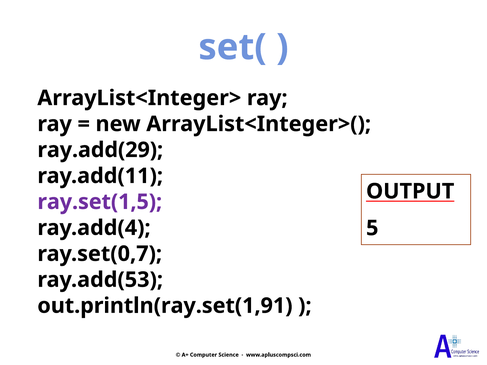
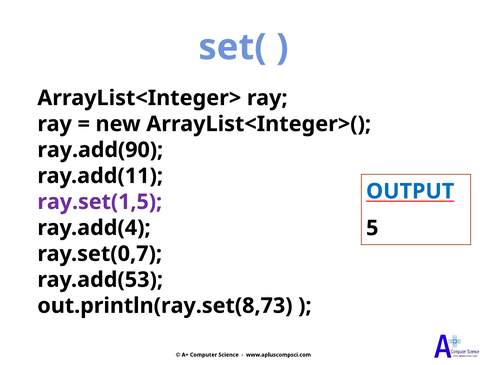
ray.add(29: ray.add(29 -> ray.add(90 (100, 150)
OUTPUT colour: black -> blue (410, 191)
out.println(ray.set(1,91: out.println(ray.set(1,91 -> out.println(ray.set(8,73 (165, 306)
